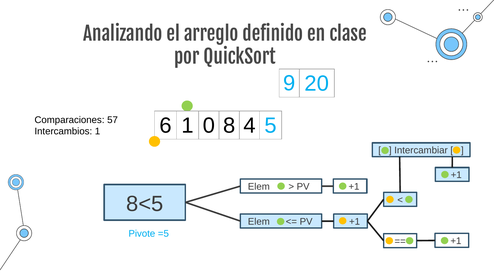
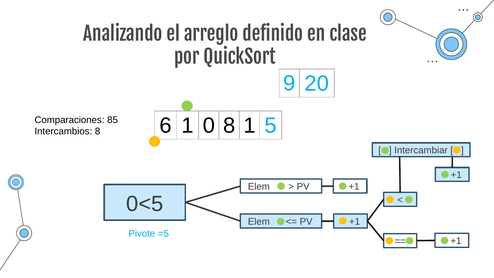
8 4: 4 -> 1 (249, 125)
57: 57 -> 85 (113, 120)
Intercambios 1: 1 -> 8 (98, 131)
8<5: 8<5 -> 0<5 (145, 204)
